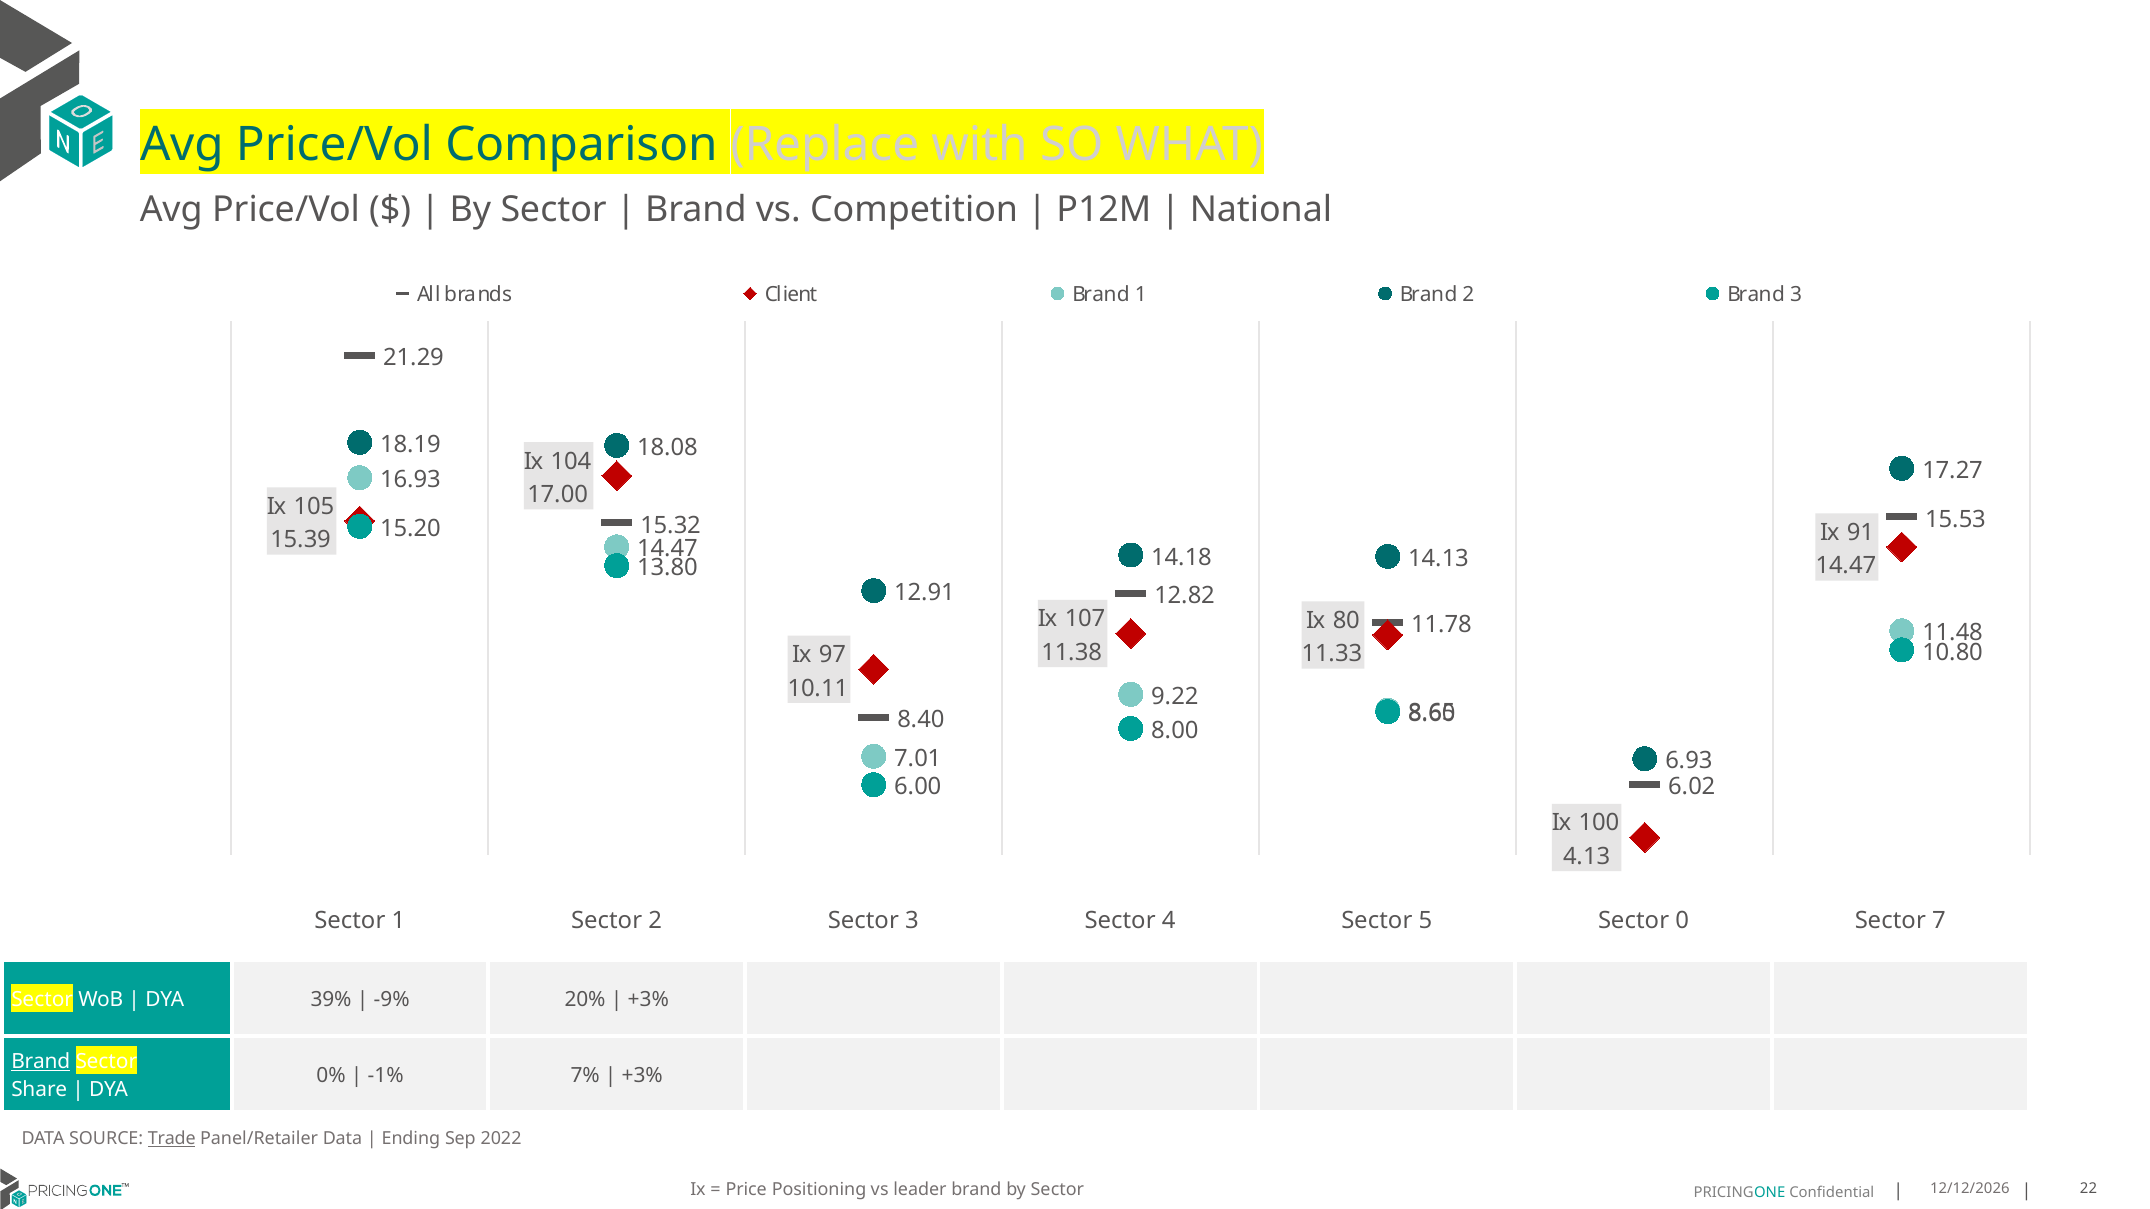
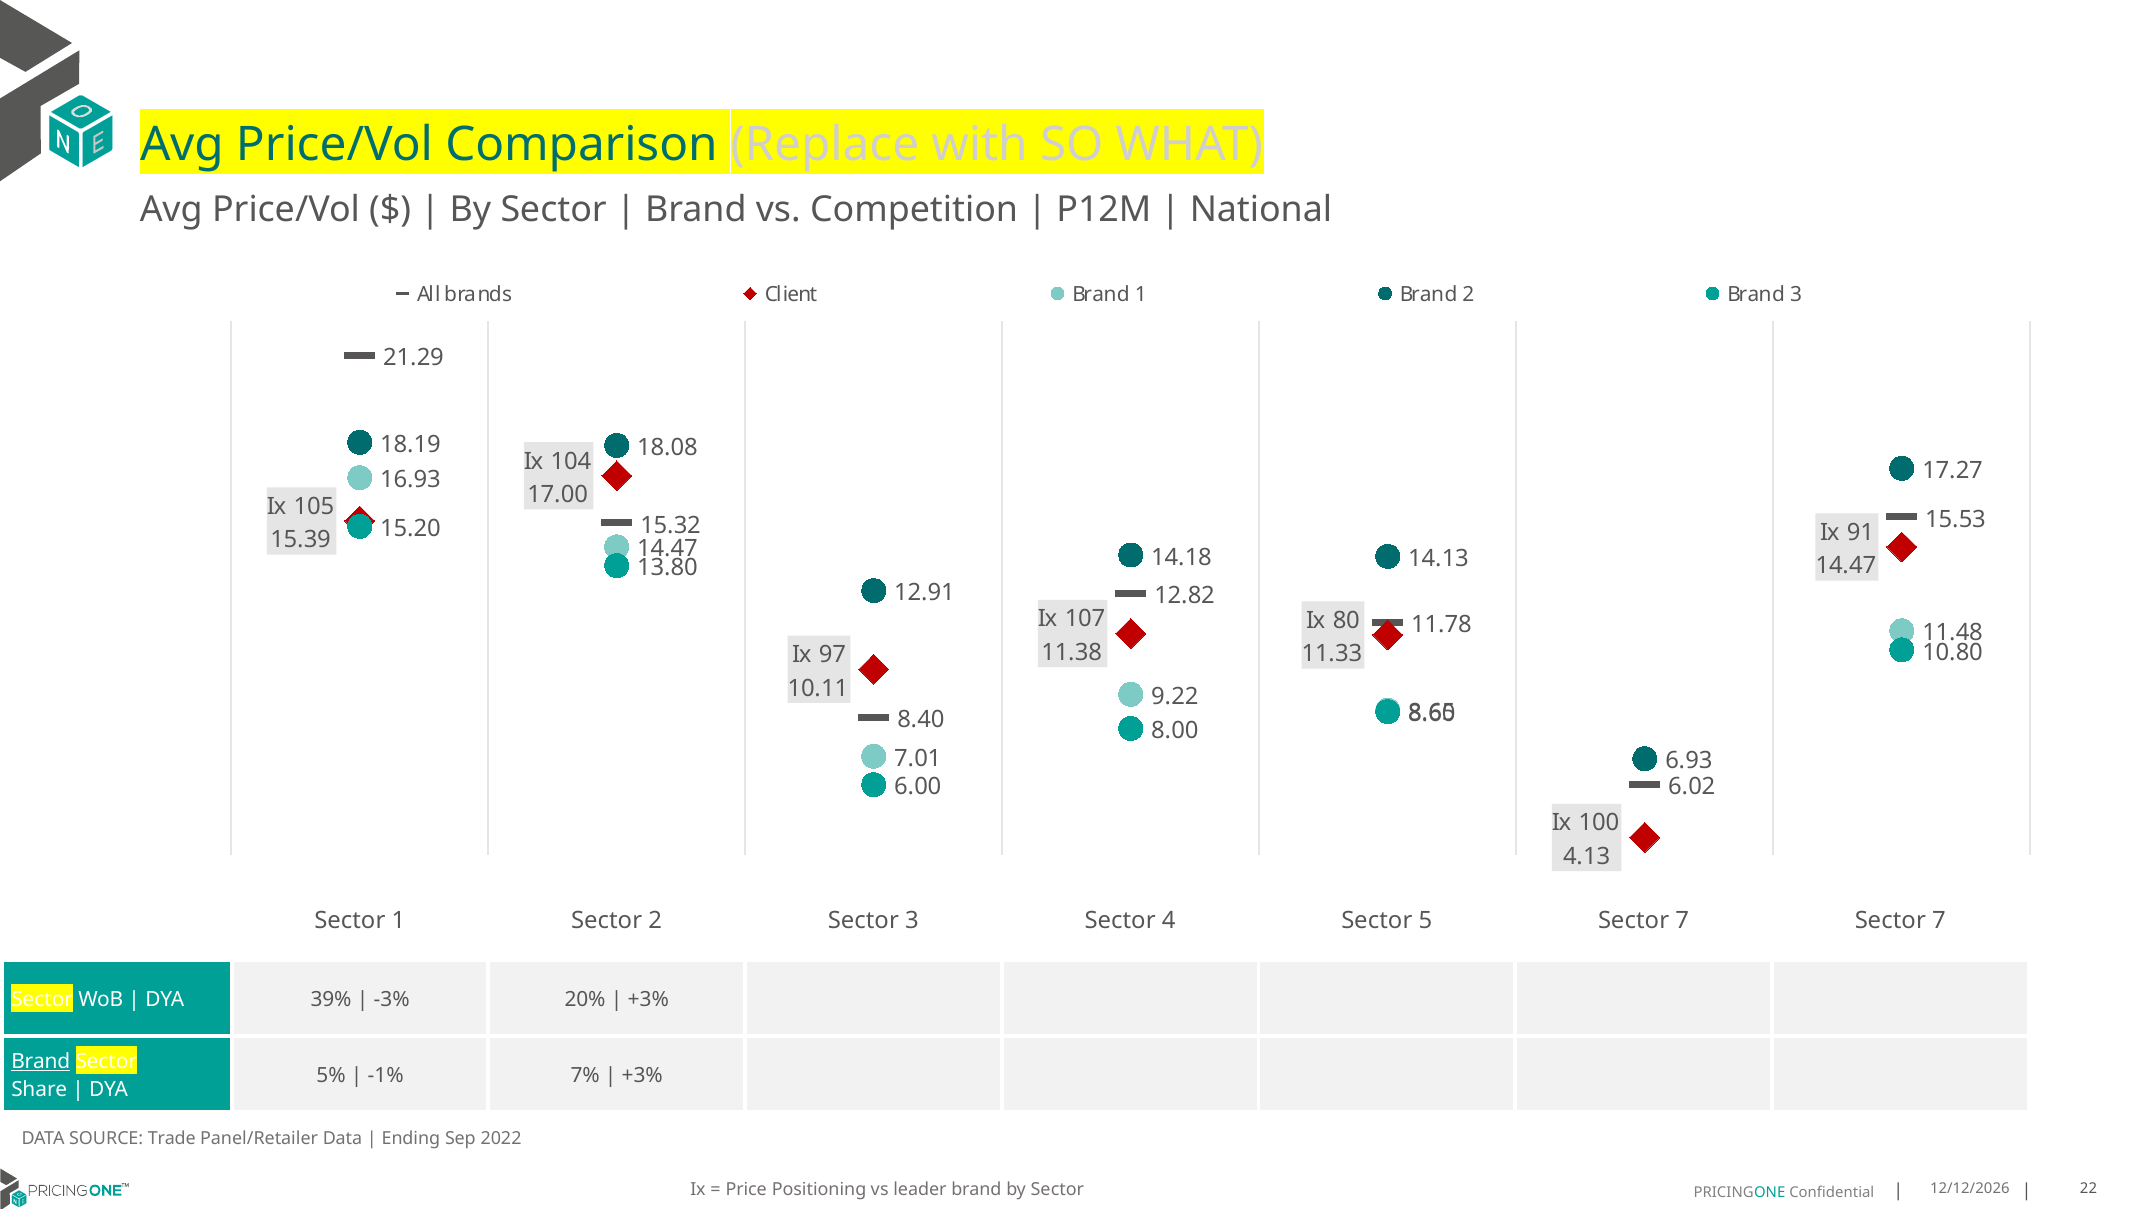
5 Sector 0: 0 -> 7 (1682, 921)
-9%: -9% -> -3% (392, 1000)
0%: 0% -> 5% (331, 1076)
Trade underline: present -> none (172, 1139)
